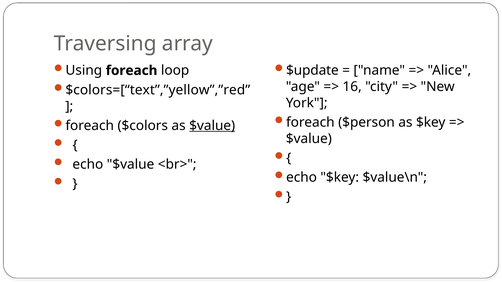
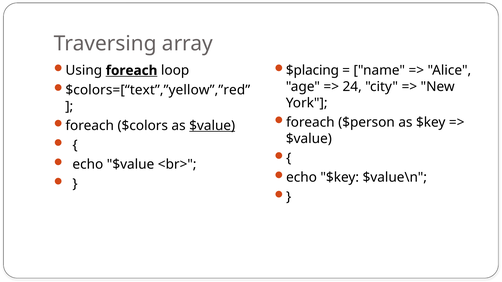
$update: $update -> $placing (312, 71)
foreach underline: none -> present (132, 71)
16: 16 -> 24 (352, 87)
